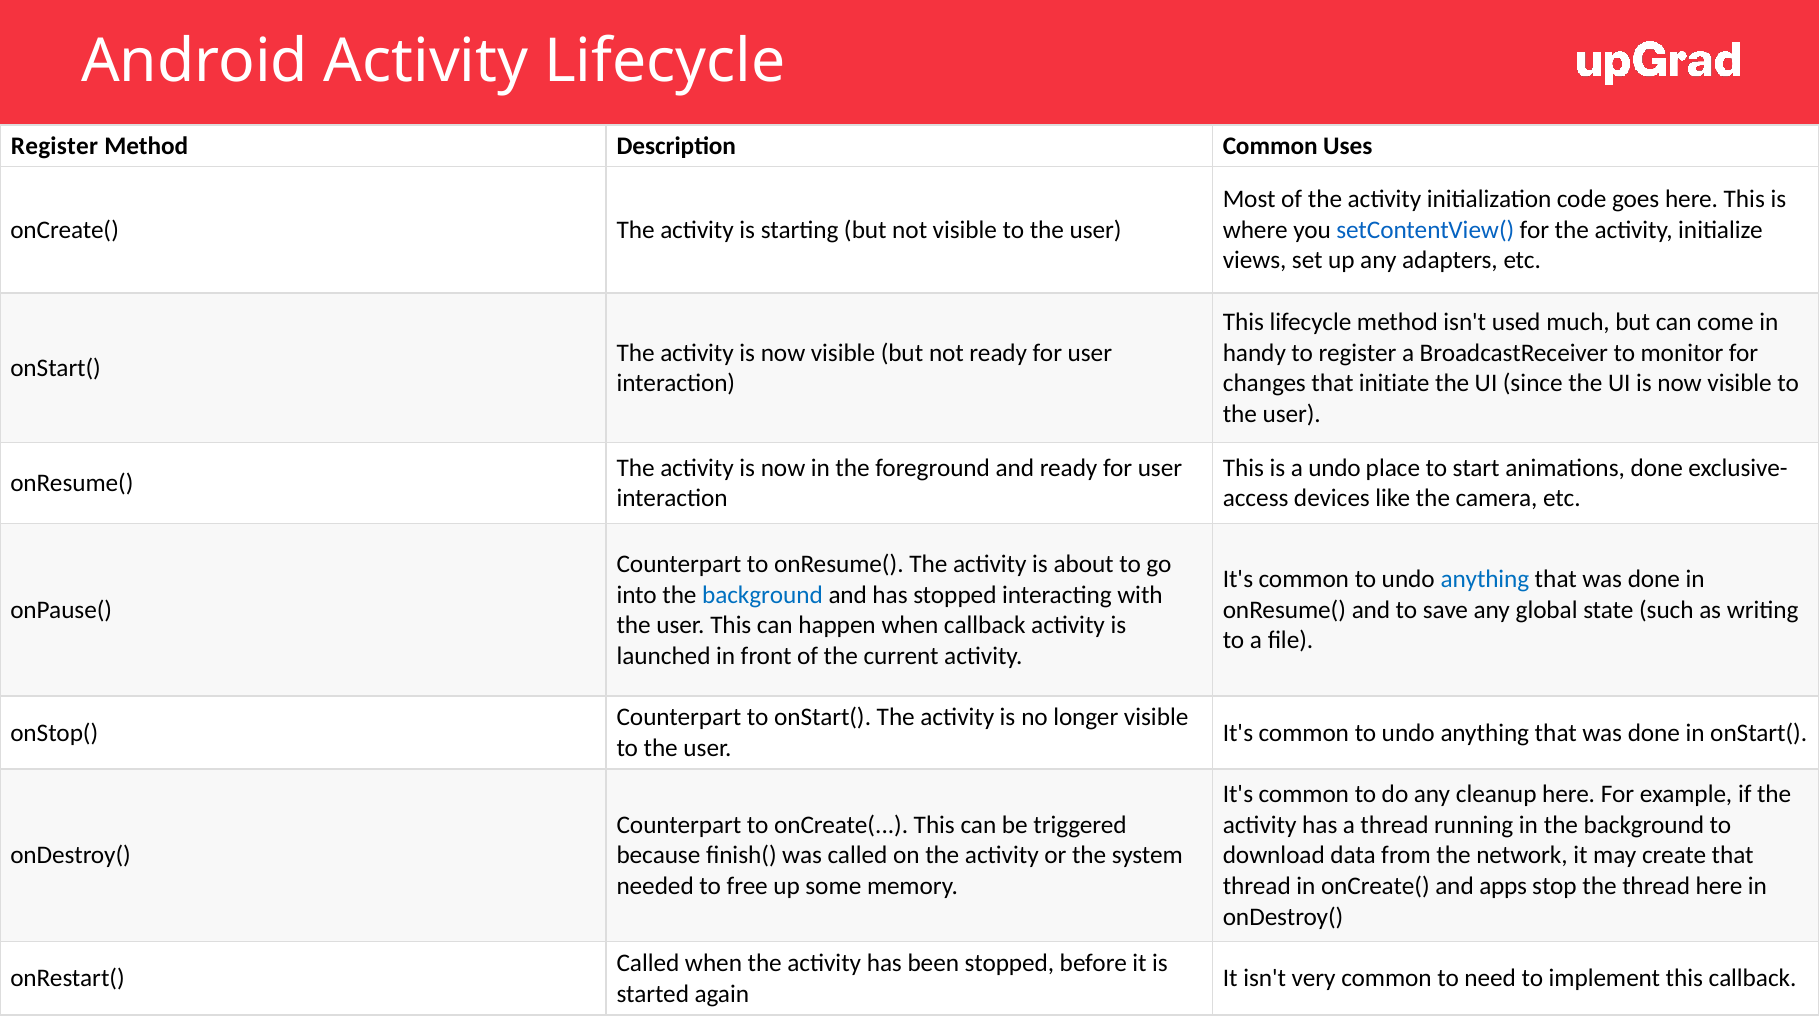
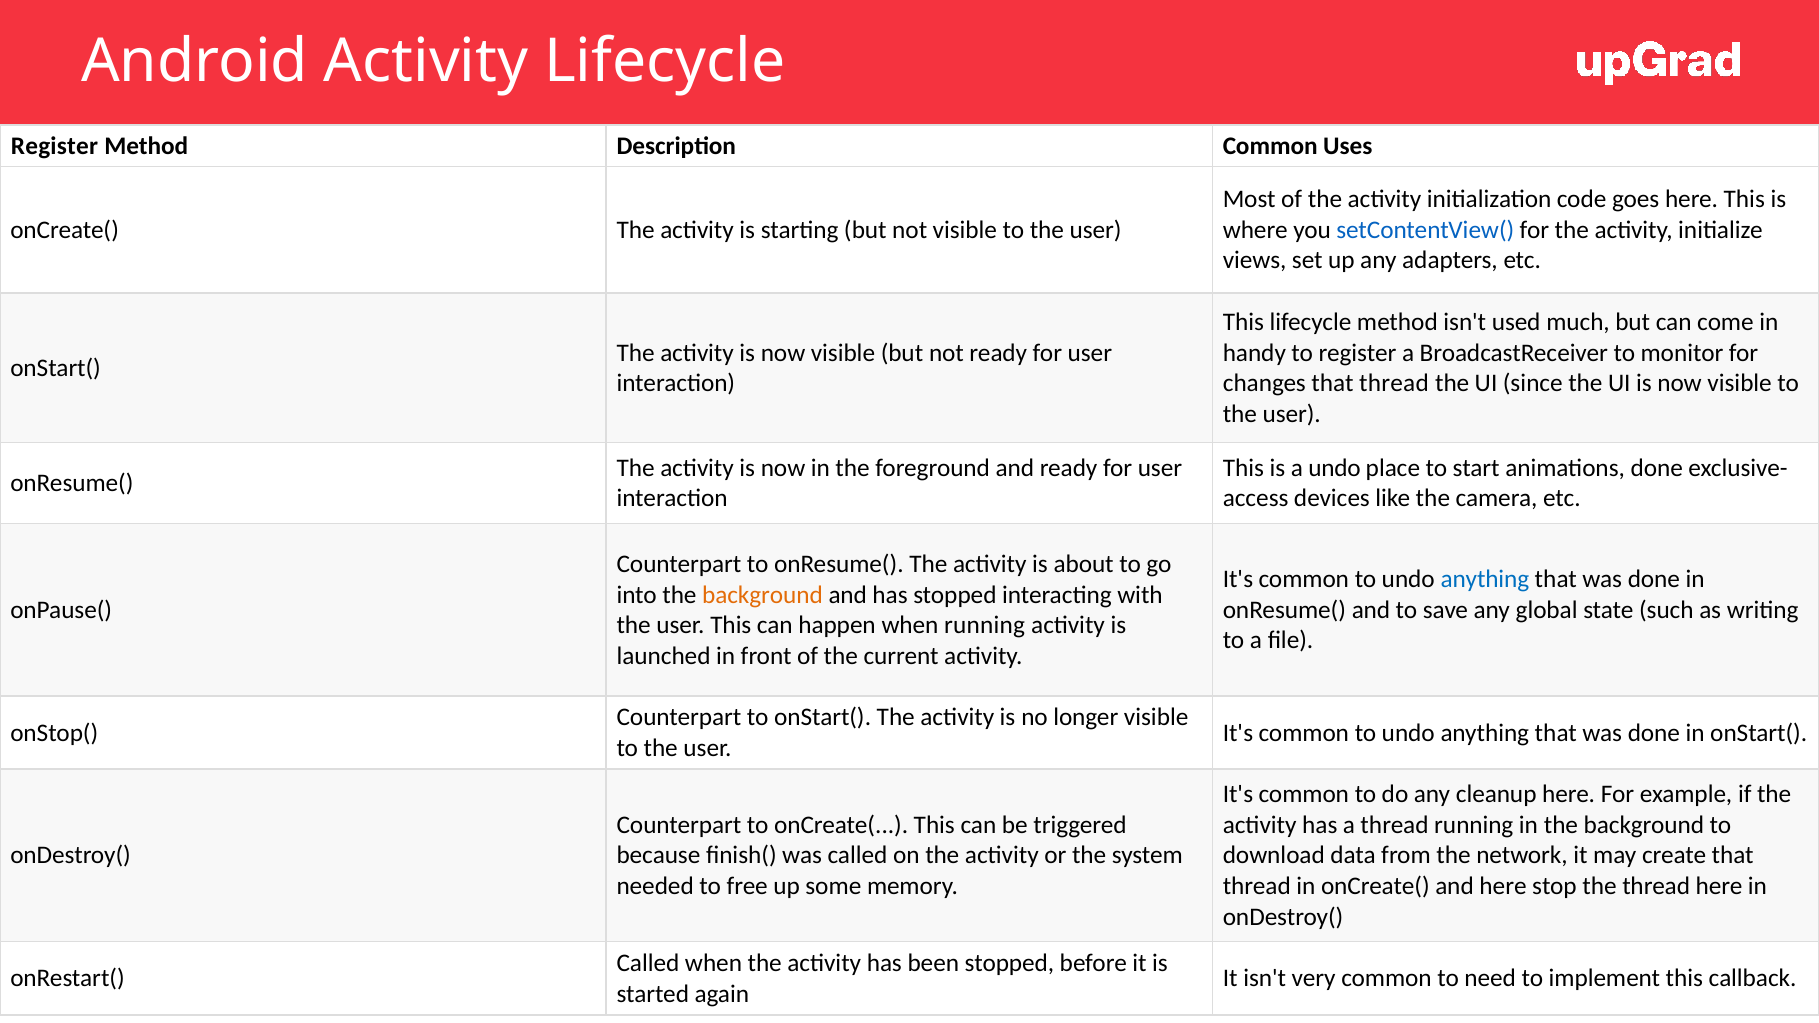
changes that initiate: initiate -> thread (1394, 383)
background colour: blue -> orange (762, 595)
when callback: callback -> running (985, 625)
and apps: apps -> here (1503, 886)
